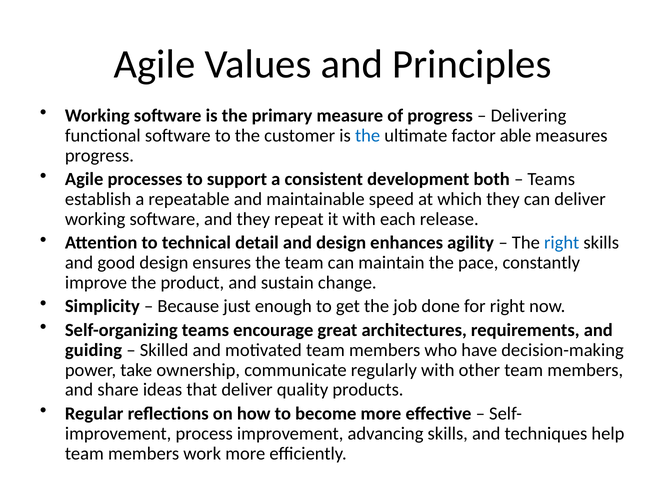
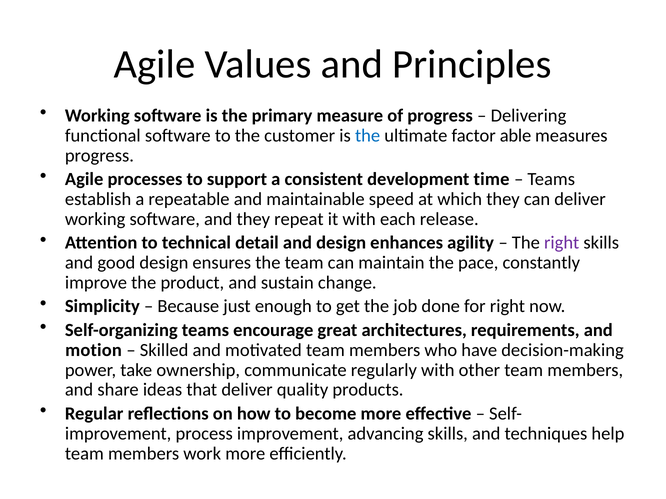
both: both -> time (492, 179)
right colour: blue -> purple (562, 243)
guiding: guiding -> motion (94, 350)
